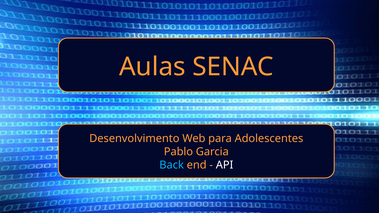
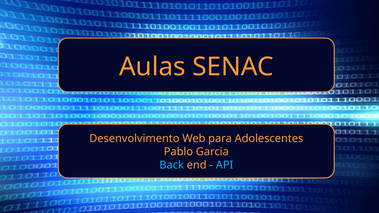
API colour: white -> light blue (225, 165)
